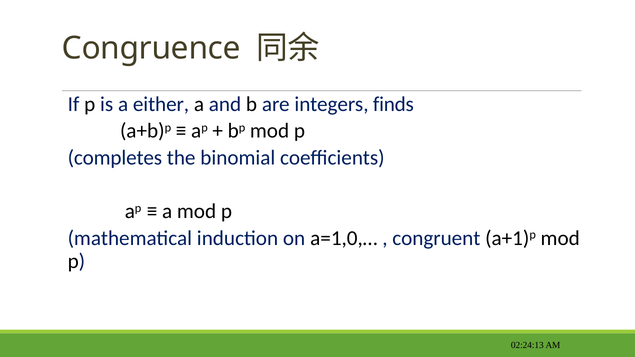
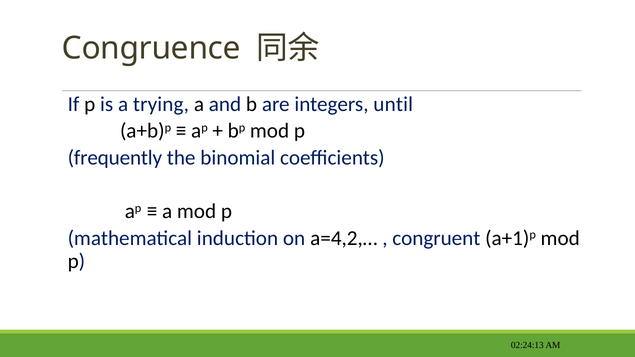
either: either -> trying (161, 104)
finds: finds -> until (393, 104)
completes: completes -> frequently (115, 158)
a=1,0,…: a=1,0,… -> a=4,2,… (344, 238)
